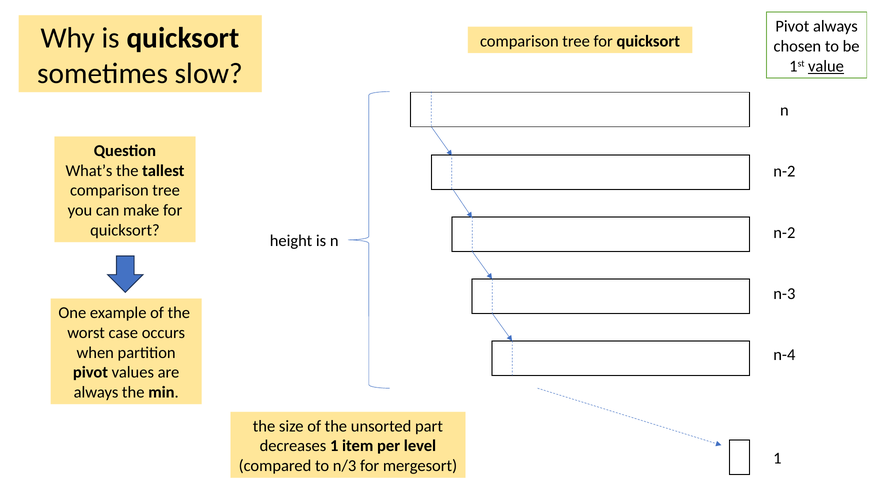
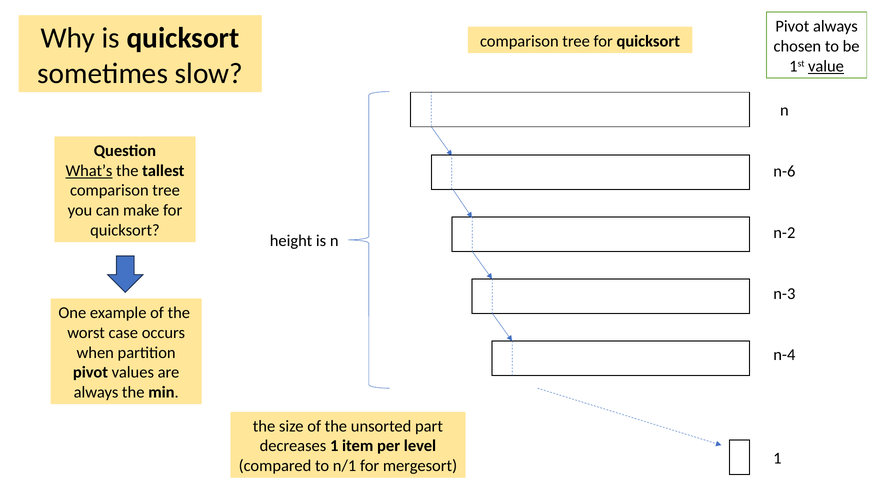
What’s underline: none -> present (89, 171)
n-2: n-2 -> n-6 (784, 171)
n/3: n/3 -> n/1 (345, 465)
